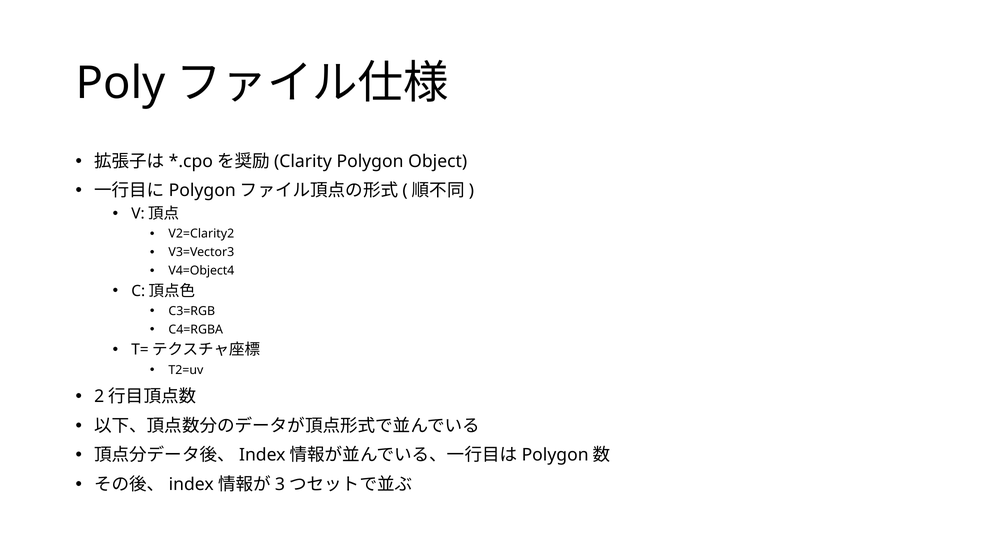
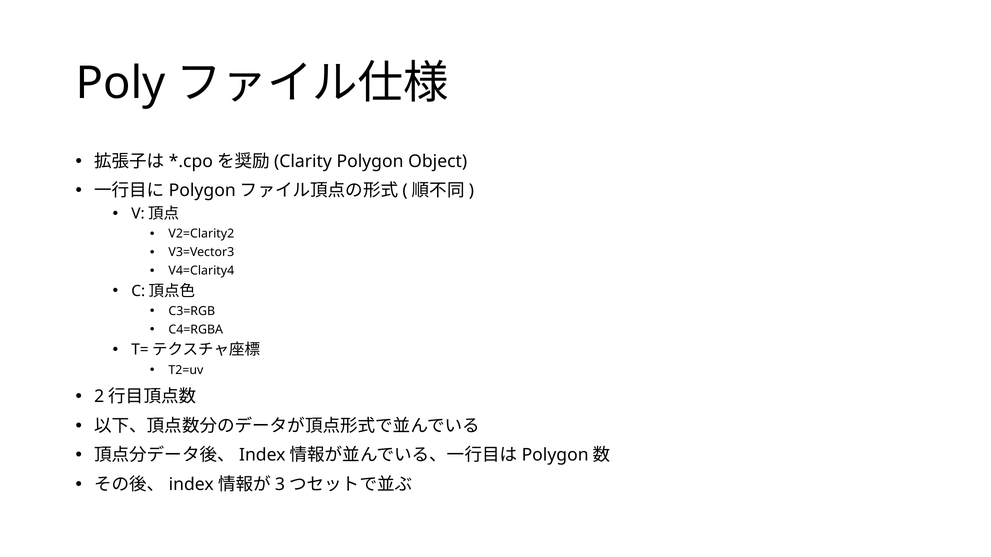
V4=Object4: V4=Object4 -> V4=Clarity4 (201, 271)
